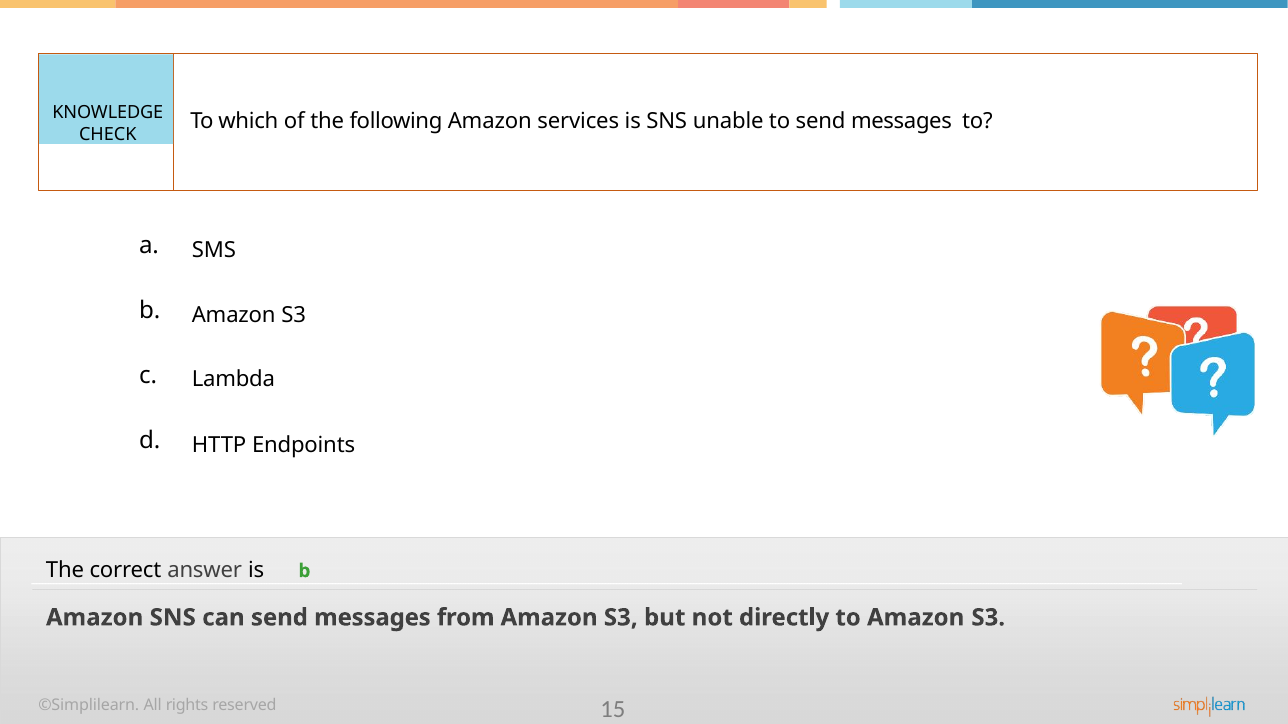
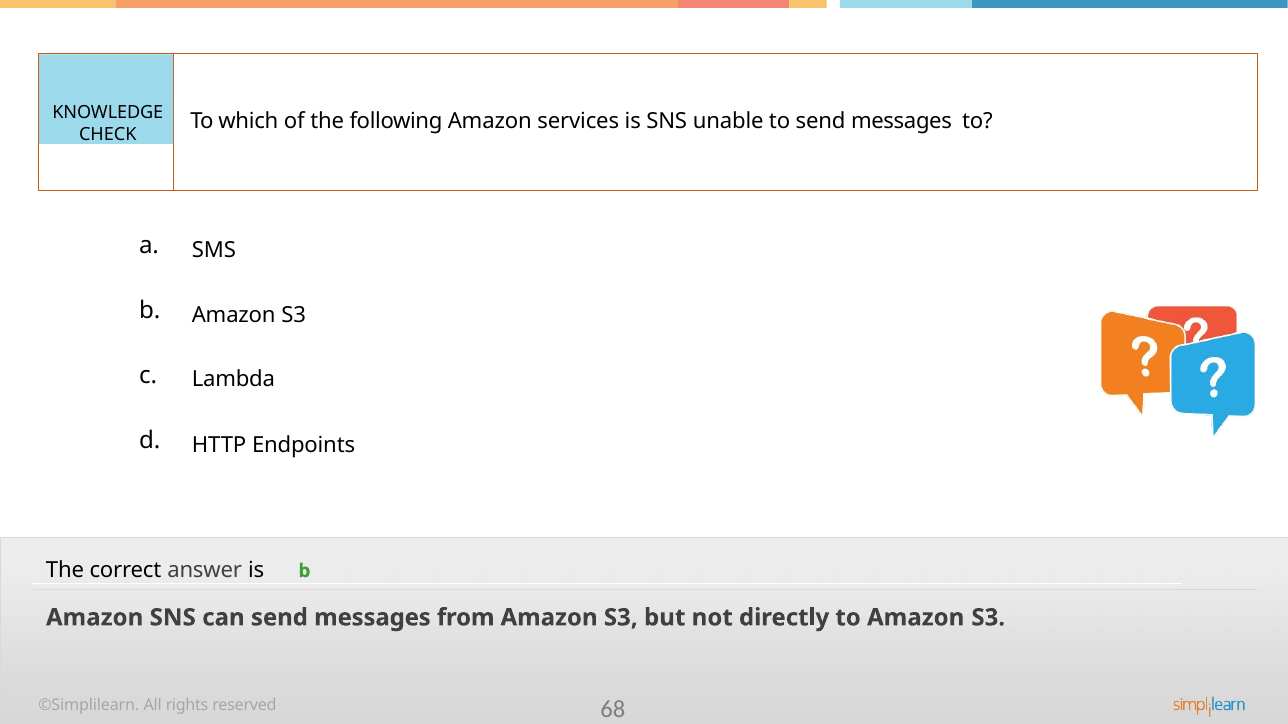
15: 15 -> 68 (613, 709)
